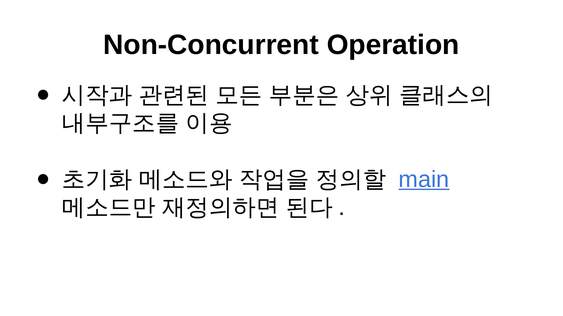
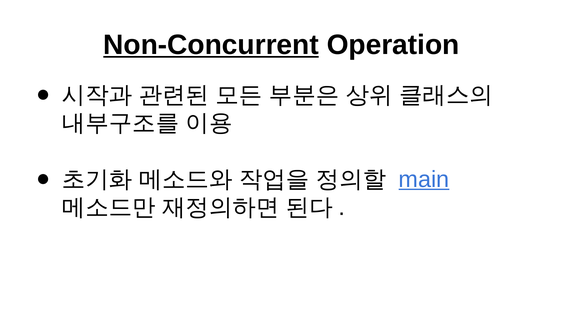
Non-Concurrent underline: none -> present (211, 45)
